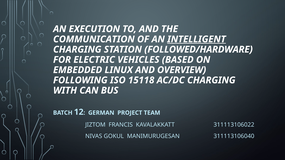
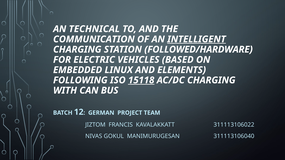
EXECUTION: EXECUTION -> TECHNICAL (94, 29)
OVERVIEW: OVERVIEW -> ELEMENTS (182, 70)
15118 underline: none -> present (141, 80)
